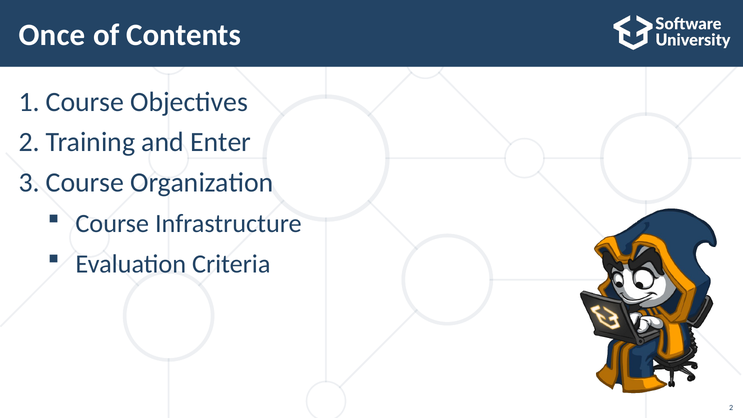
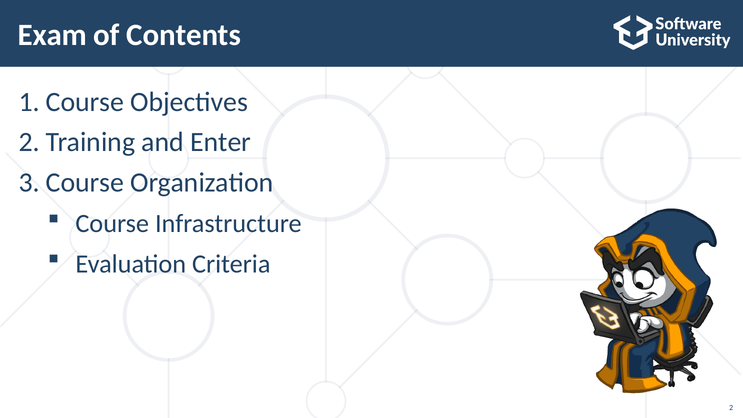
Once: Once -> Exam (52, 35)
